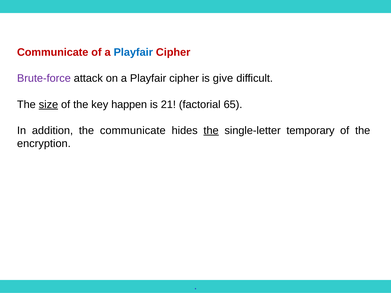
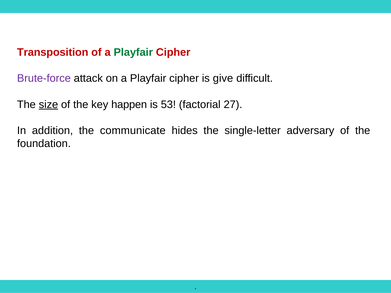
Communicate: Communicate -> Transposition (53, 52)
Playfair colour: blue -> green (133, 52)
21: 21 -> 53 (168, 105)
65: 65 -> 27 (233, 105)
the underline: present -> none (211, 131)
temporary: temporary -> adversary (310, 131)
encryption: encryption -> foundation (44, 144)
